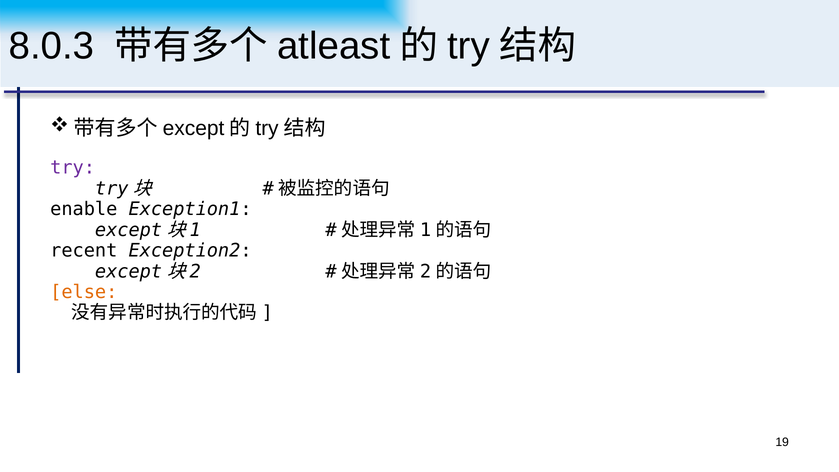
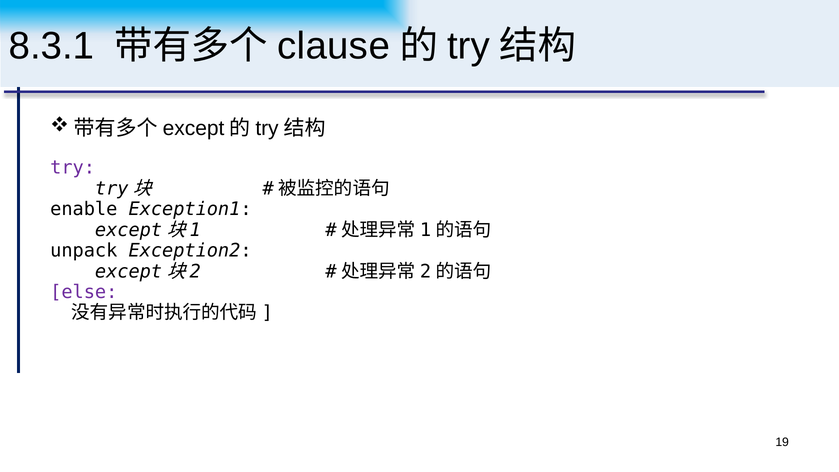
8.0.3: 8.0.3 -> 8.3.1 (51, 46)
atleast: atleast -> clause (334, 46)
recent: recent -> unpack (84, 251)
else colour: orange -> purple (84, 292)
